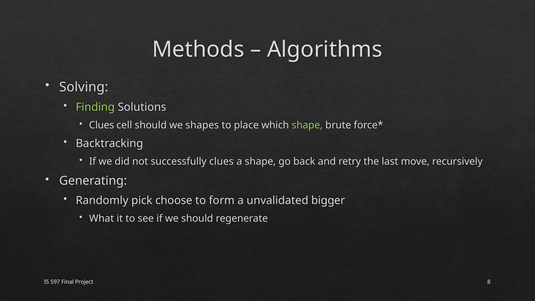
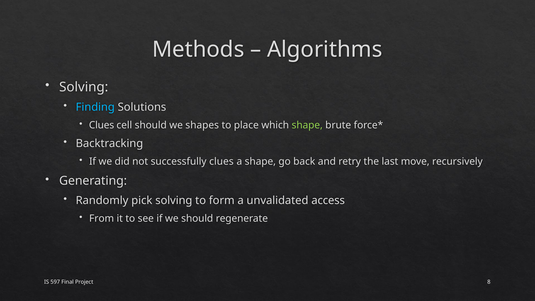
Finding colour: light green -> light blue (95, 107)
pick choose: choose -> solving (174, 200)
bigger: bigger -> access (328, 200)
What: What -> From (102, 218)
